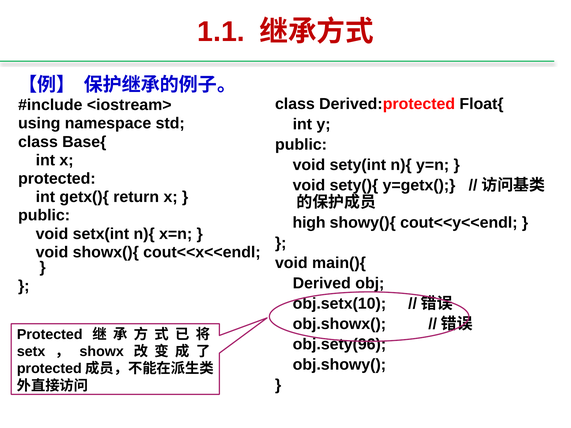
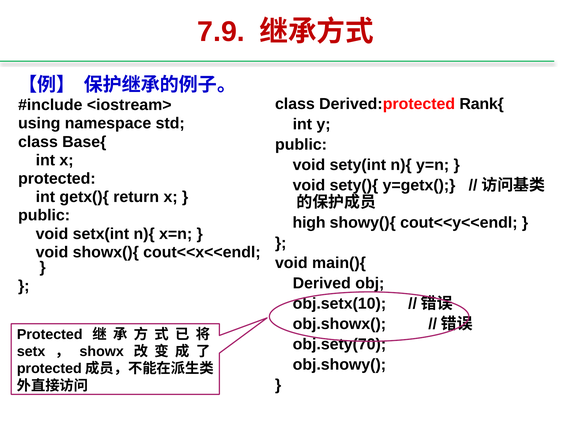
1.1: 1.1 -> 7.9 (221, 32)
Float{: Float{ -> Rank{ (482, 104)
obj.sety(96: obj.sety(96 -> obj.sety(70 (339, 344)
